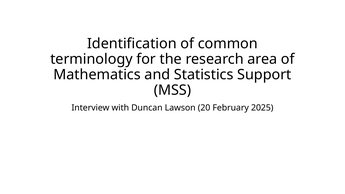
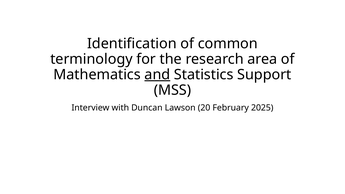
and underline: none -> present (157, 75)
